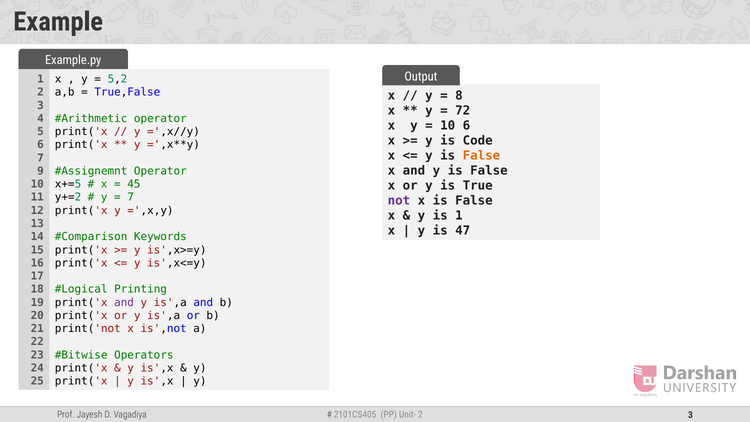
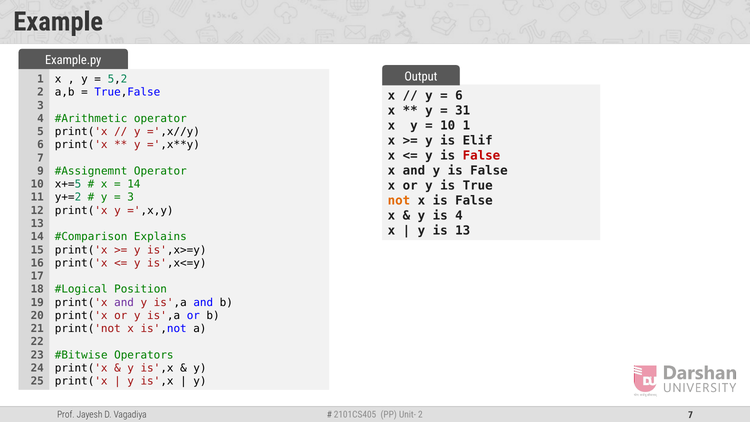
8: 8 -> 6 (459, 96)
72: 72 -> 31 (463, 111)
10 6: 6 -> 1 (466, 126)
Code: Code -> Elif (478, 141)
False colour: orange -> red (481, 156)
45: 45 -> 14 (134, 184)
7: 7 -> 3 (131, 197)
not colour: purple -> orange (399, 201)
is 1: 1 -> 4 (459, 216)
is 47: 47 -> 13 (463, 231)
Keywords: Keywords -> Explains (160, 237)
Printing: Printing -> Position (141, 289)
3: 3 -> 7 (690, 415)
